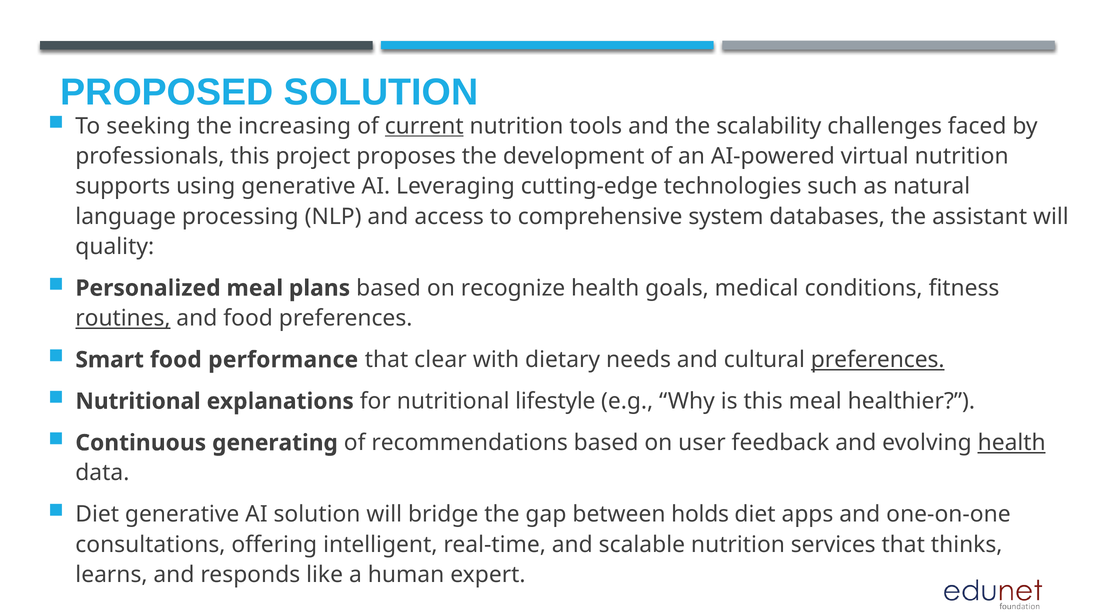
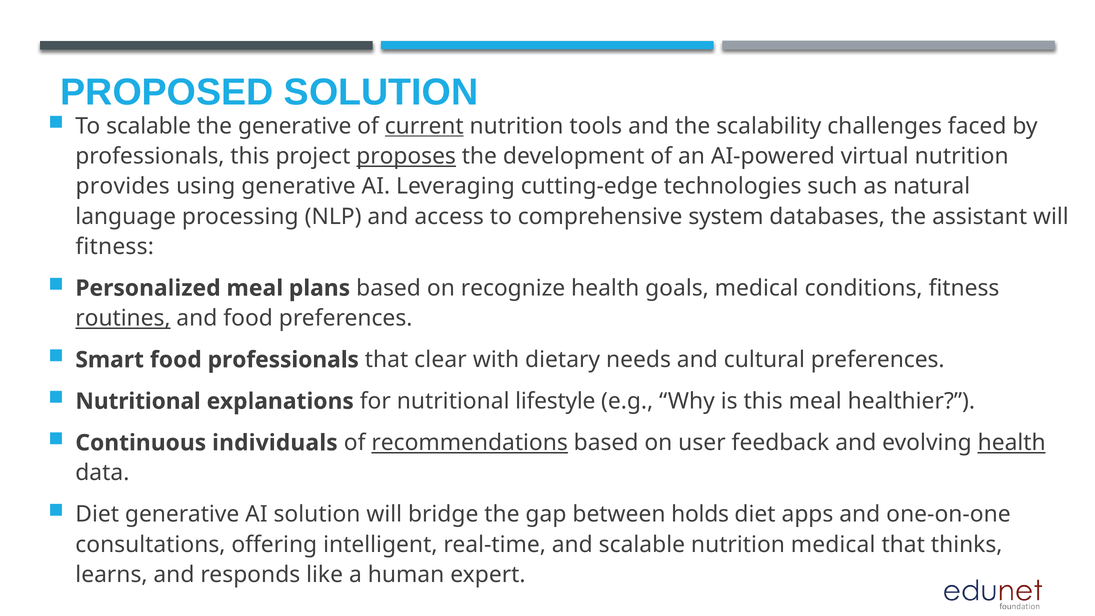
To seeking: seeking -> scalable (149, 126)
the increasing: increasing -> generative (295, 126)
proposes underline: none -> present (406, 156)
supports: supports -> provides (123, 186)
quality: quality -> fitness (115, 247)
food performance: performance -> professionals (283, 360)
preferences underline: present -> none (878, 360)
generating: generating -> individuals (275, 443)
recommendations underline: none -> present (470, 443)
nutrition services: services -> medical (833, 545)
